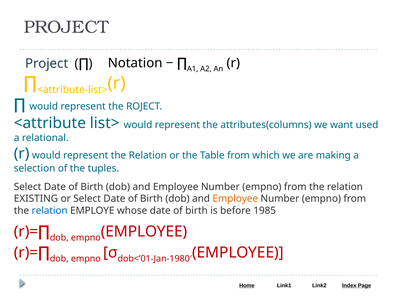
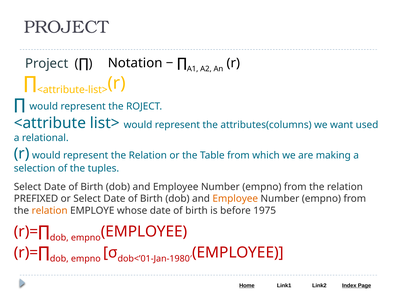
EXISTING: EXISTING -> PREFIXED (36, 199)
relation colour: blue -> orange (50, 211)
1985: 1985 -> 1975 (265, 211)
